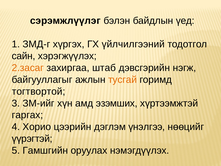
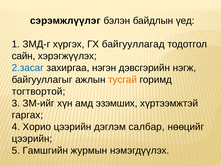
үйлчилгээний: үйлчилгээний -> байгууллагад (133, 44)
2.засаг colour: orange -> blue (28, 68)
штаб: штаб -> нэгэн (104, 68)
үнэлгээ: үнэлгээ -> салбар (147, 127)
үүрэгтэй: үүрэгтэй -> цээрийн (32, 138)
оруулах: оруулах -> журмын (89, 150)
